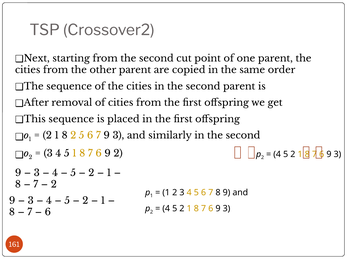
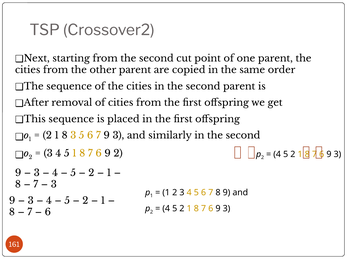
8 2: 2 -> 3 (73, 136)
2: 2 -> 3 (54, 185)
